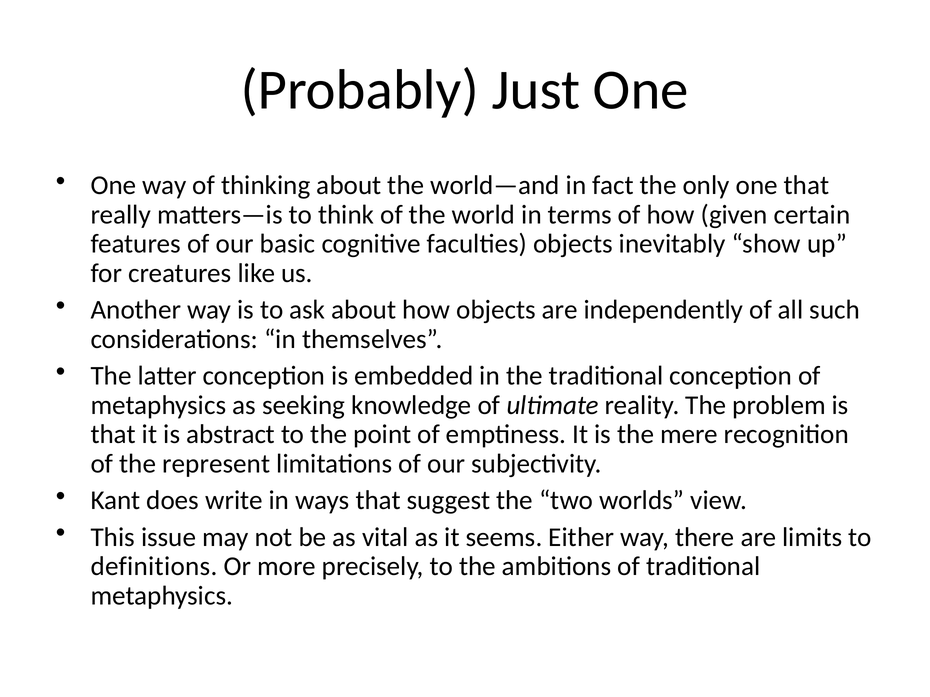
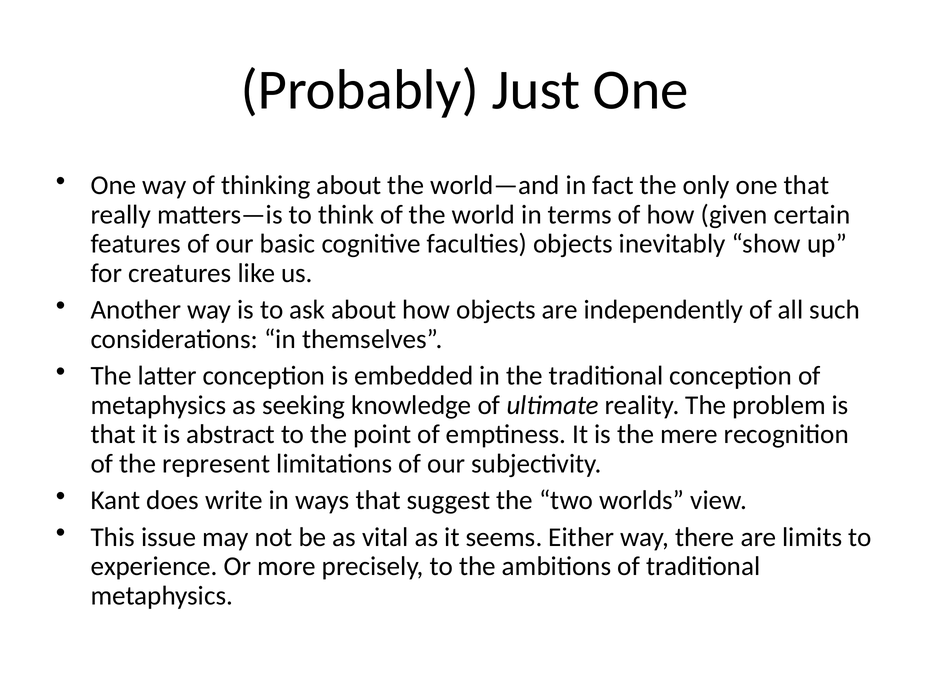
definitions: definitions -> experience (154, 567)
